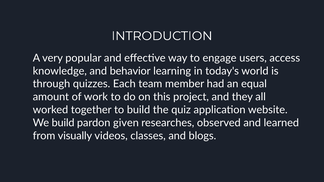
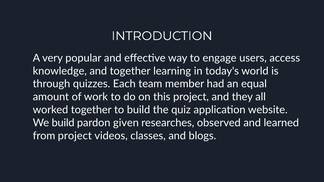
and behavior: behavior -> together (130, 71)
from visually: visually -> project (75, 136)
